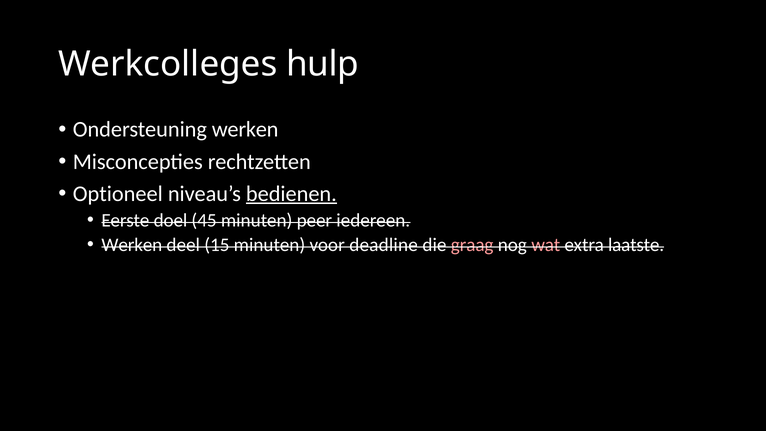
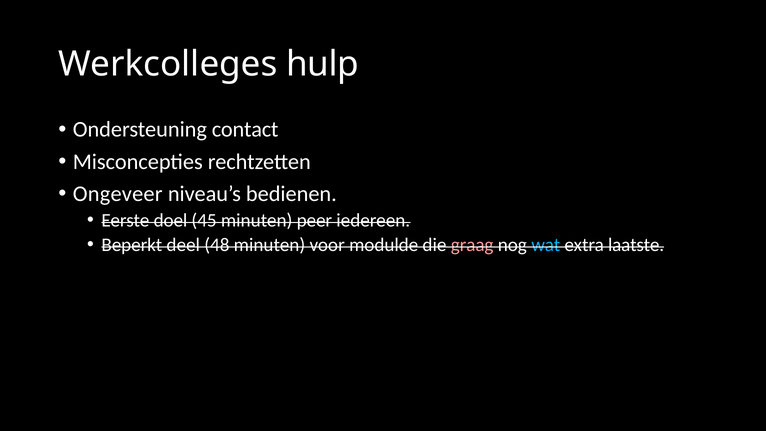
Ondersteuning werken: werken -> contact (245, 130)
Optioneel: Optioneel -> Ongeveer (118, 194)
bedienen underline: present -> none (291, 194)
Werken: Werken -> Beperkt (132, 245)
15: 15 -> 48 (217, 245)
deadline: deadline -> modulde (384, 245)
wat colour: pink -> light blue (546, 245)
